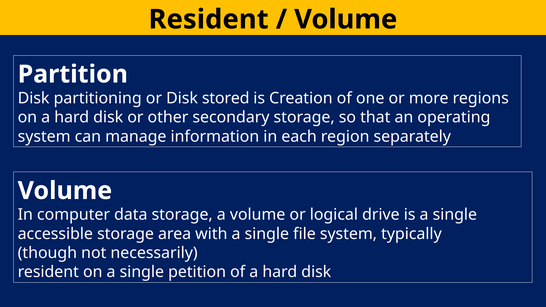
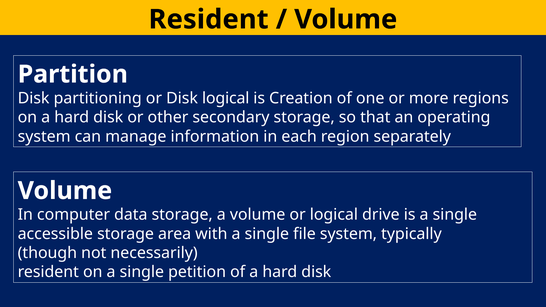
Disk stored: stored -> logical (226, 98)
